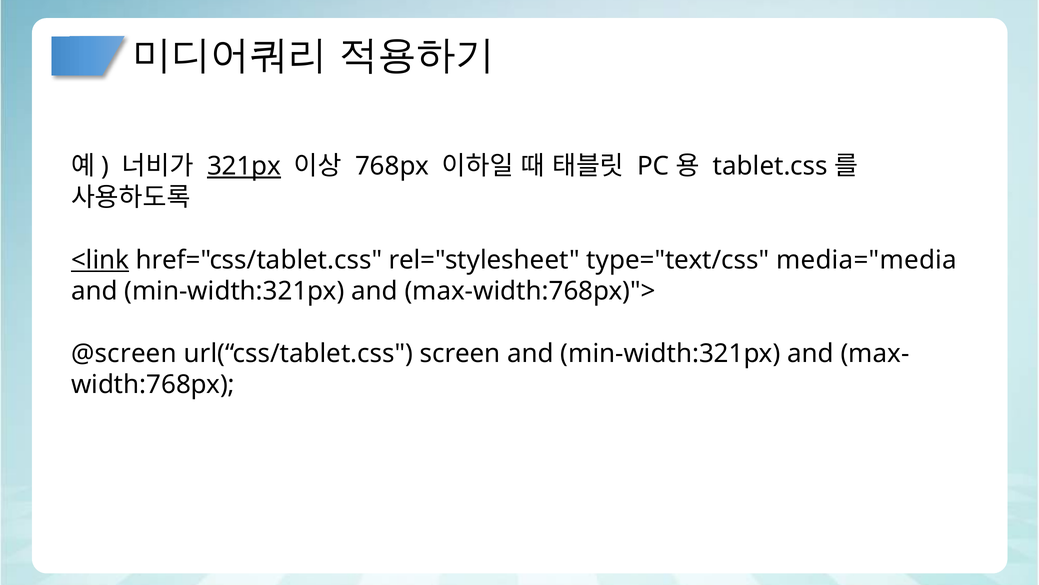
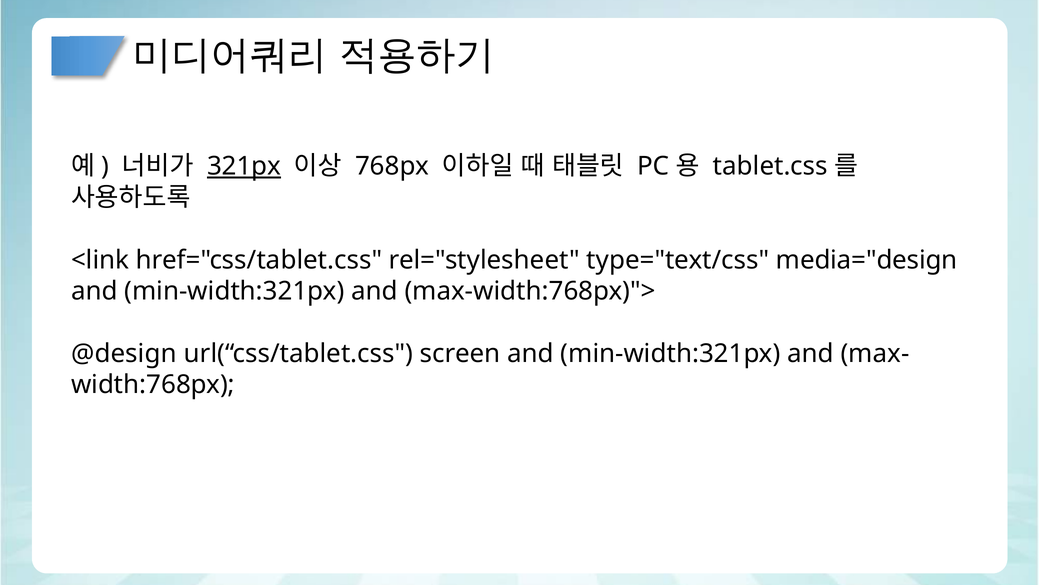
<link underline: present -> none (100, 260)
media="media: media="media -> media="design (867, 260)
@screen: @screen -> @design (124, 353)
